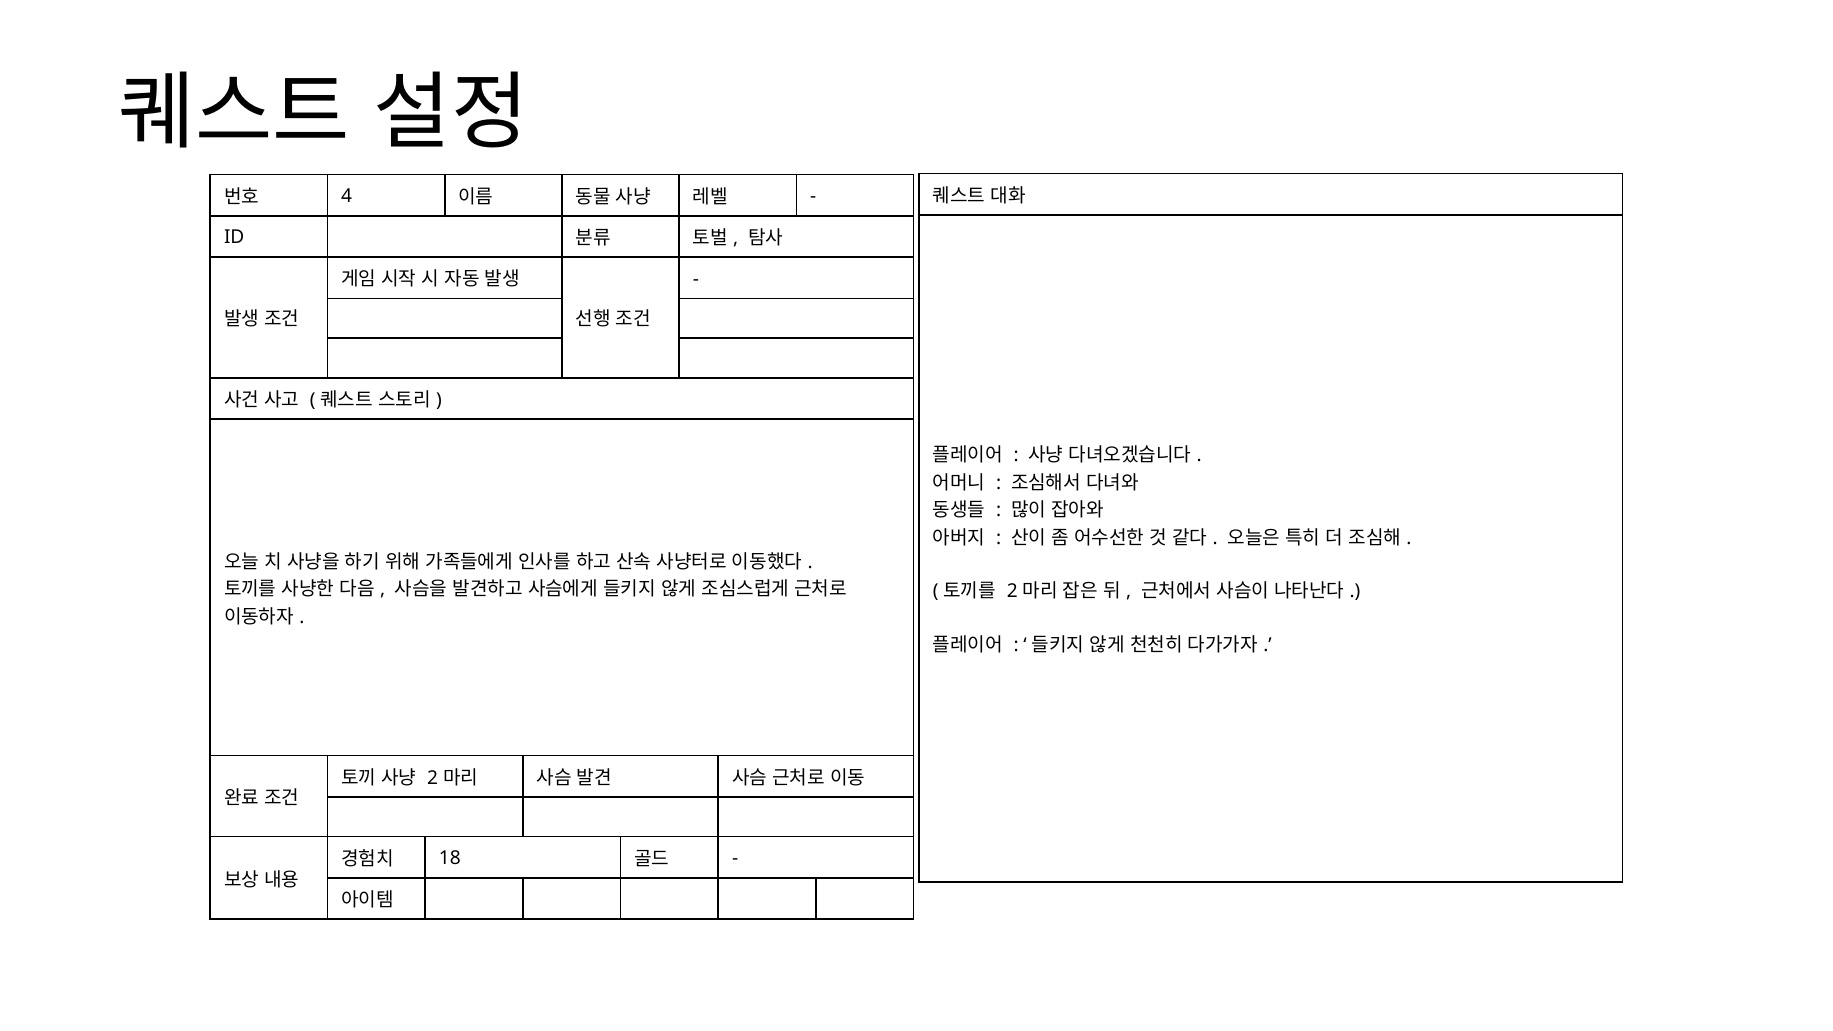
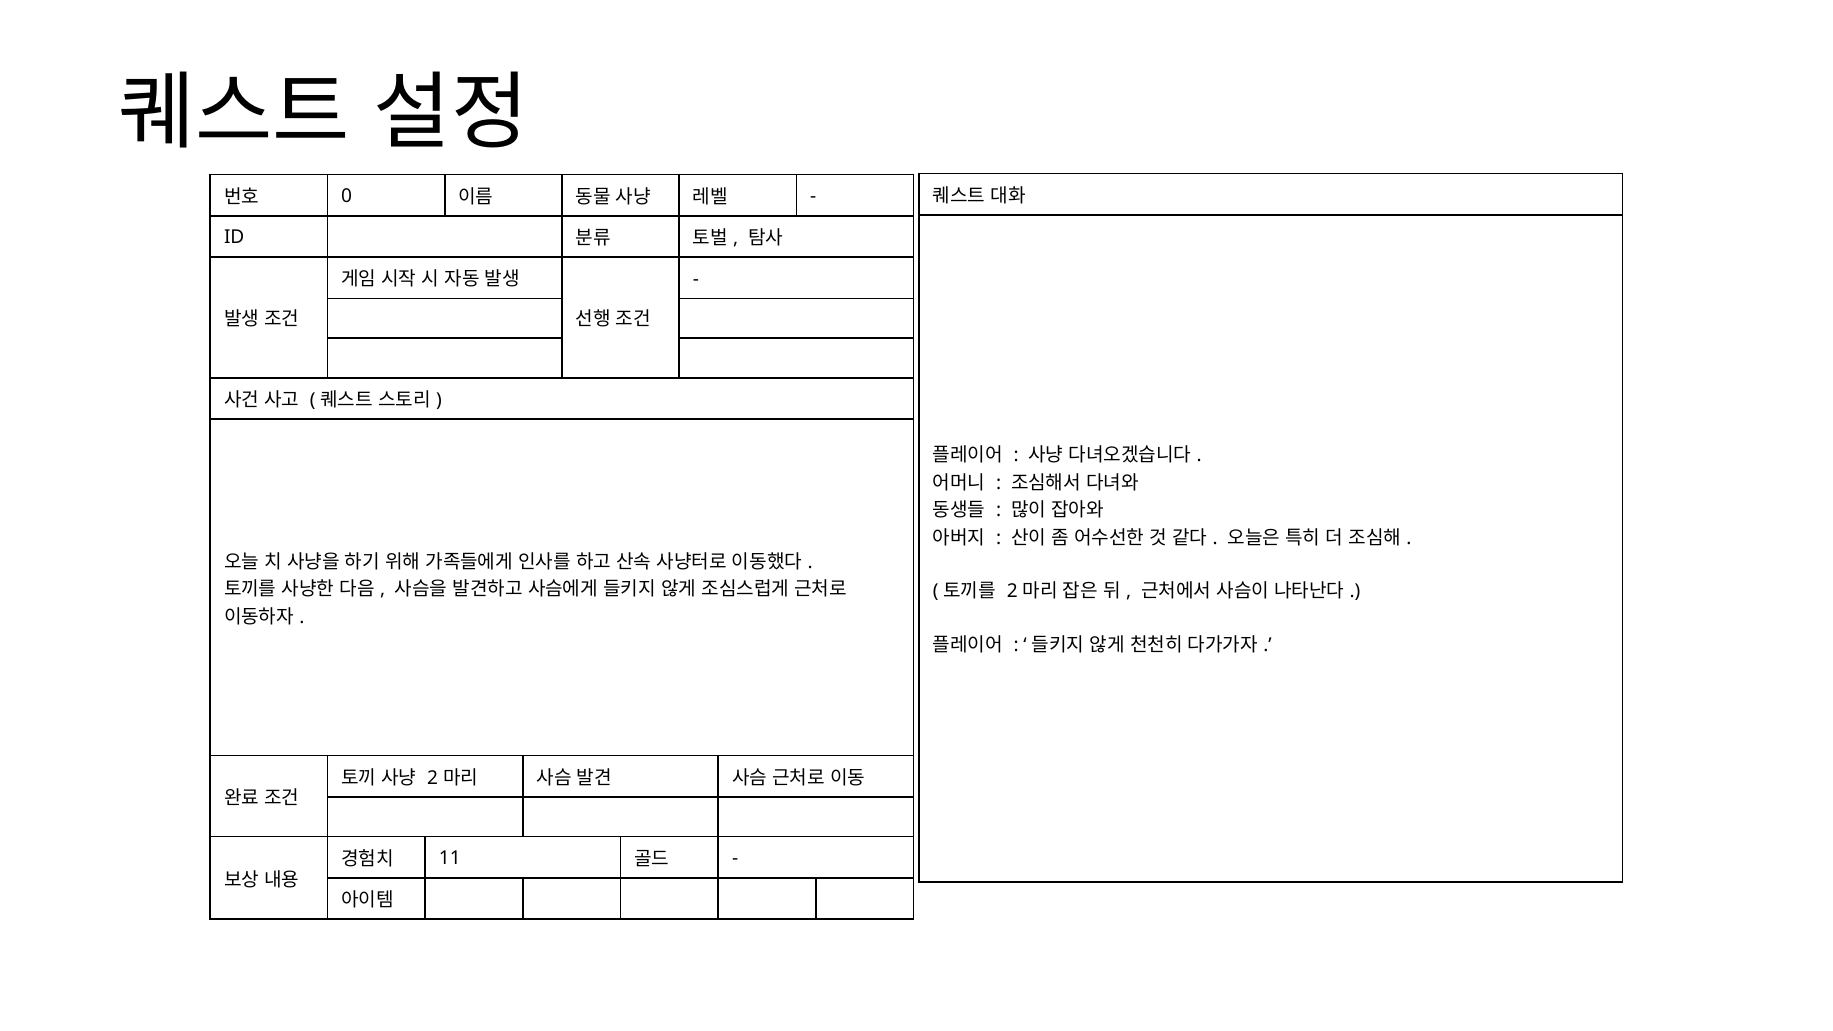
4: 4 -> 0 (347, 196)
18: 18 -> 11 (450, 858)
